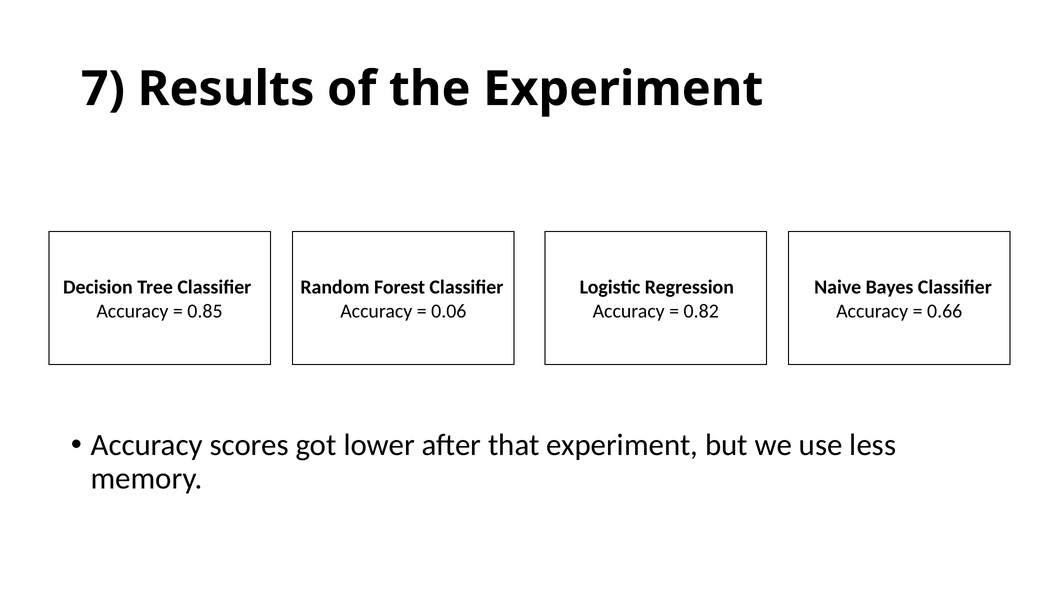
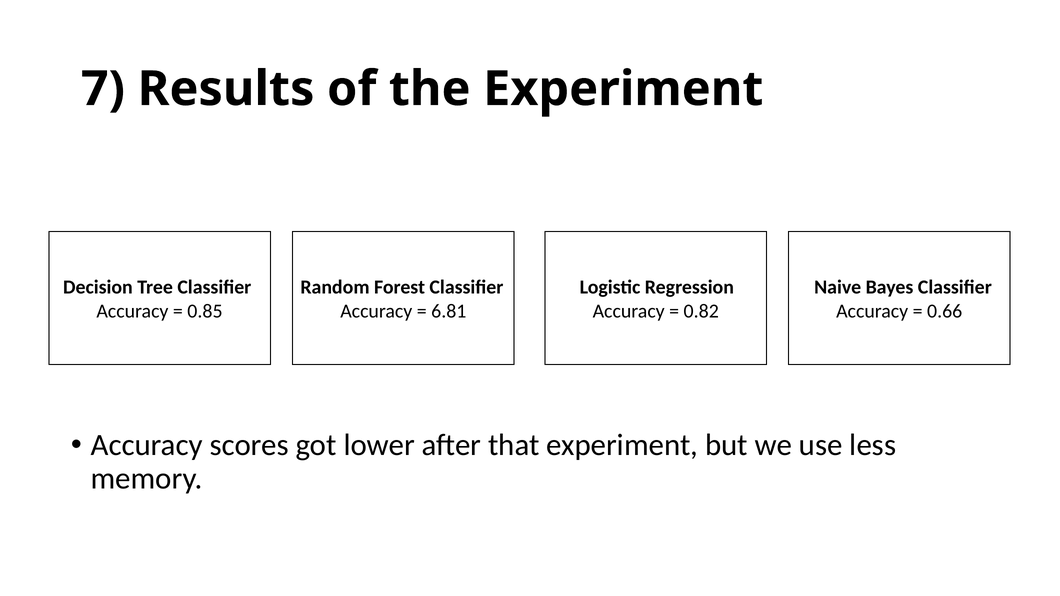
0.06: 0.06 -> 6.81 (449, 311)
